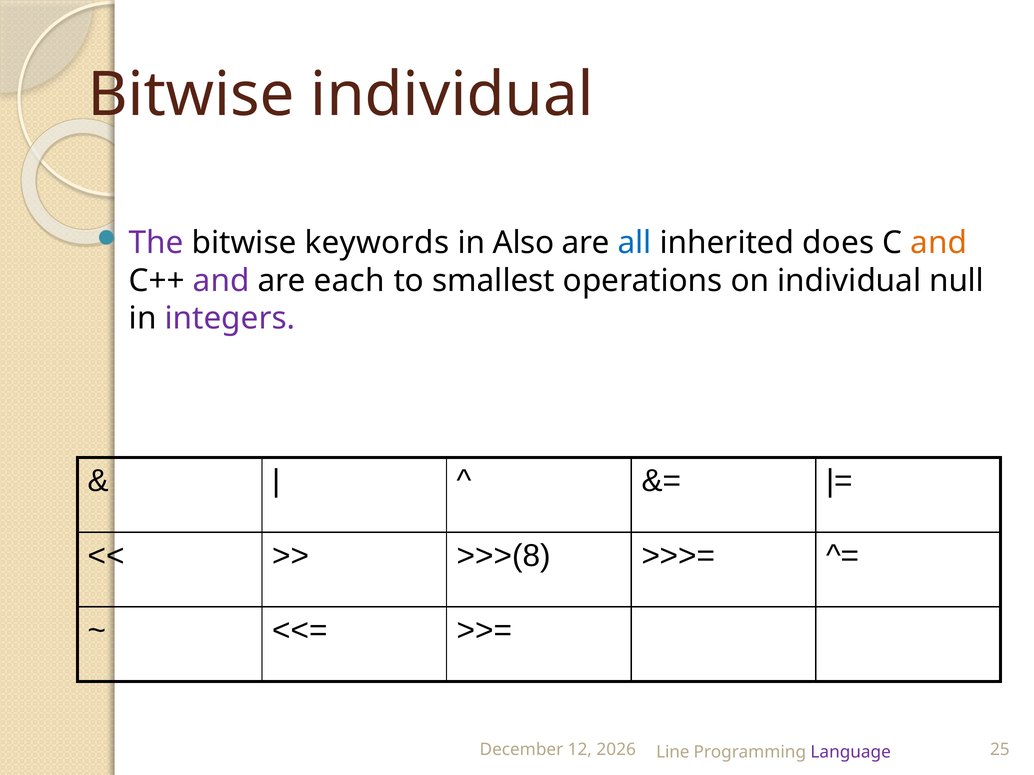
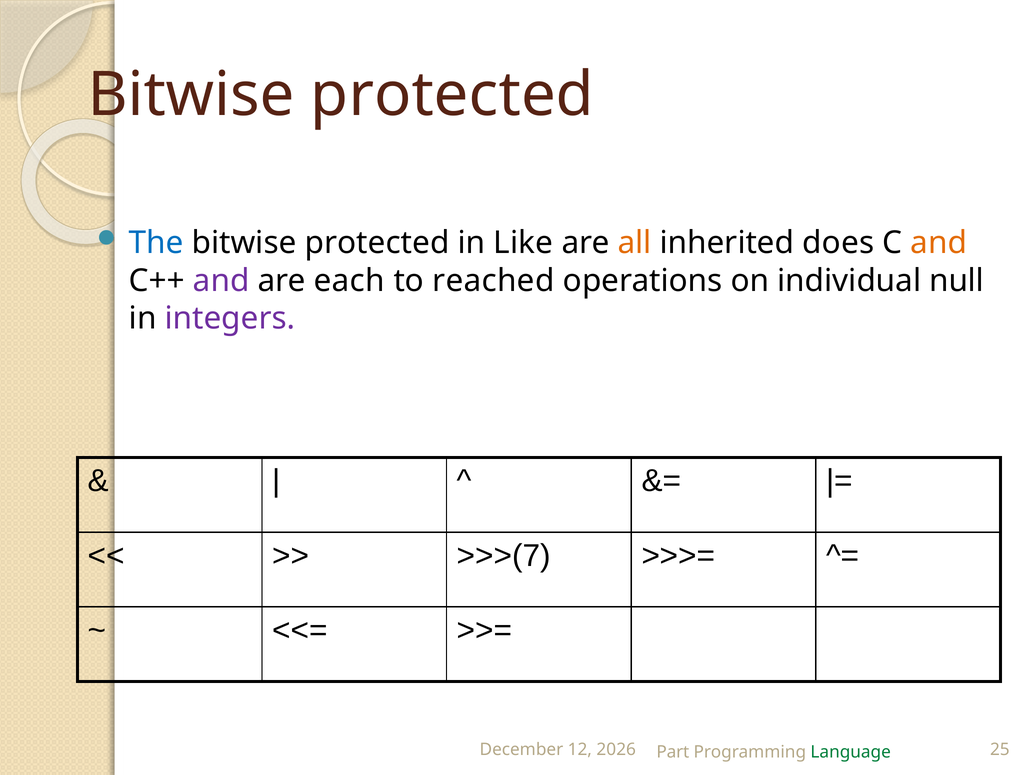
individual: individual -> protected (452, 95)
The colour: purple -> blue (156, 243)
keywords: keywords -> protected (377, 243)
Also: Also -> Like (523, 243)
all colour: blue -> orange (635, 243)
smallest: smallest -> reached (493, 281)
>>>(8: >>>(8 -> >>>(7 (504, 556)
Line: Line -> Part (673, 753)
Language colour: purple -> green (851, 753)
